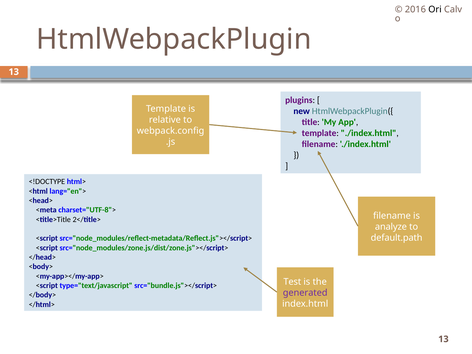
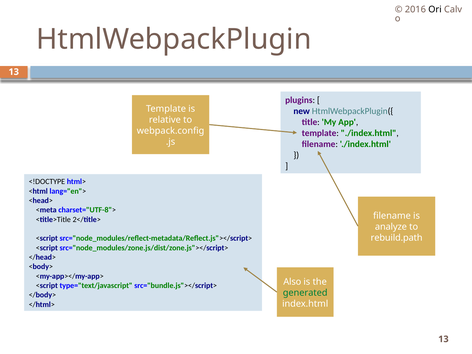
default.path: default.path -> rebuild.path (397, 238)
Test: Test -> Also (292, 282)
generated colour: purple -> green (305, 293)
